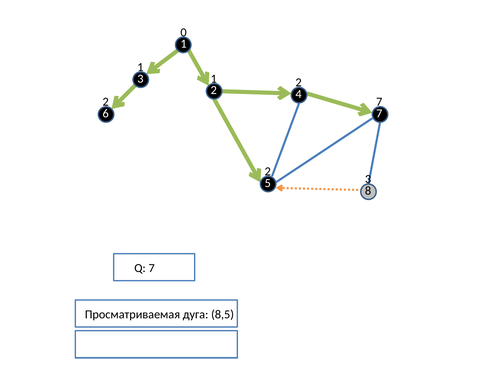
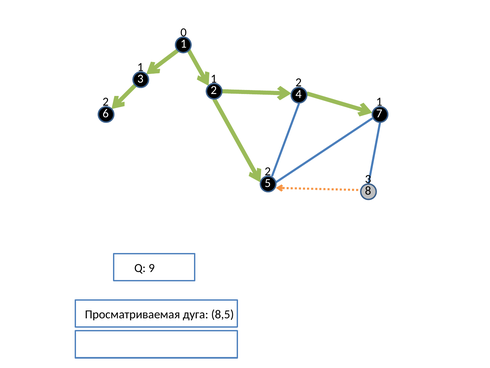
7: 7 -> 1 (379, 102)
Q 7: 7 -> 9 (152, 268)
